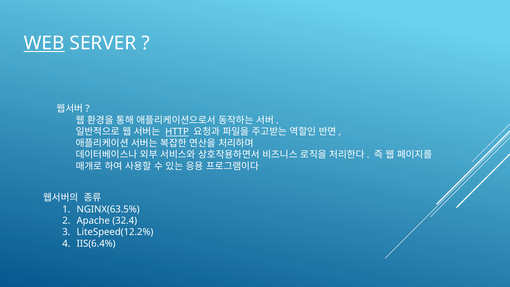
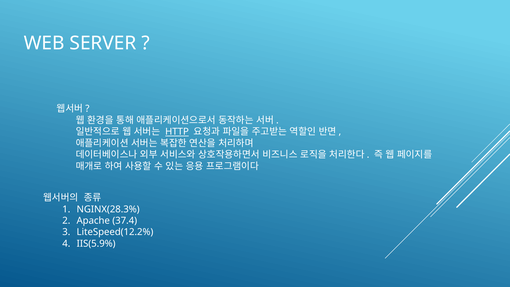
WEB underline: present -> none (44, 43)
NGINX(63.5%: NGINX(63.5% -> NGINX(28.3% (108, 209)
32.4: 32.4 -> 37.4 (125, 221)
IIS(6.4%: IIS(6.4% -> IIS(5.9% (96, 244)
